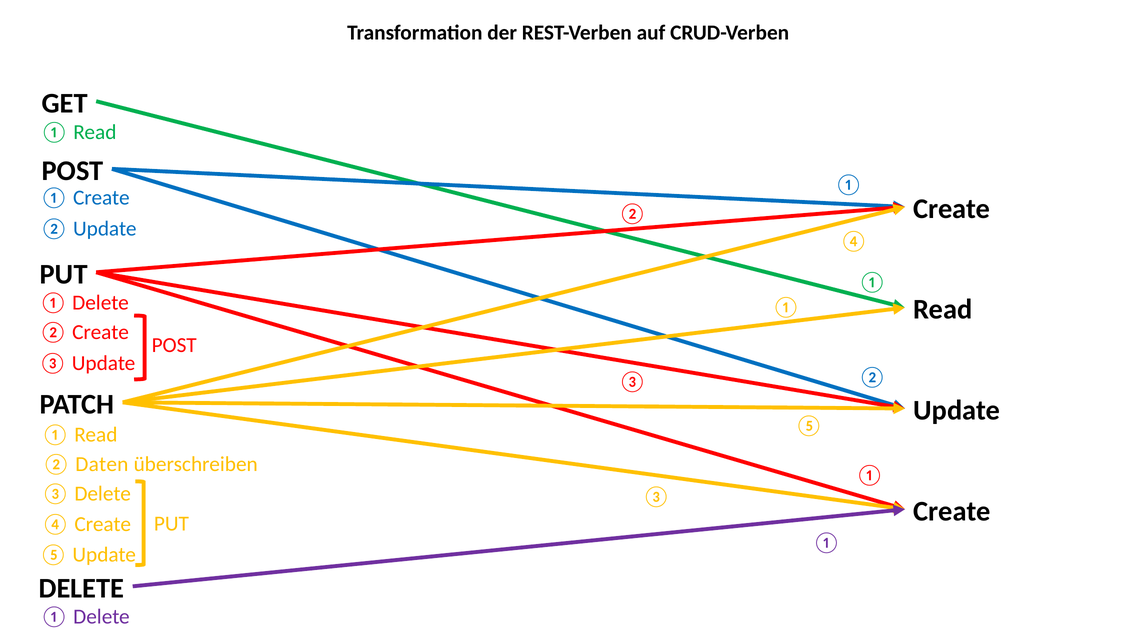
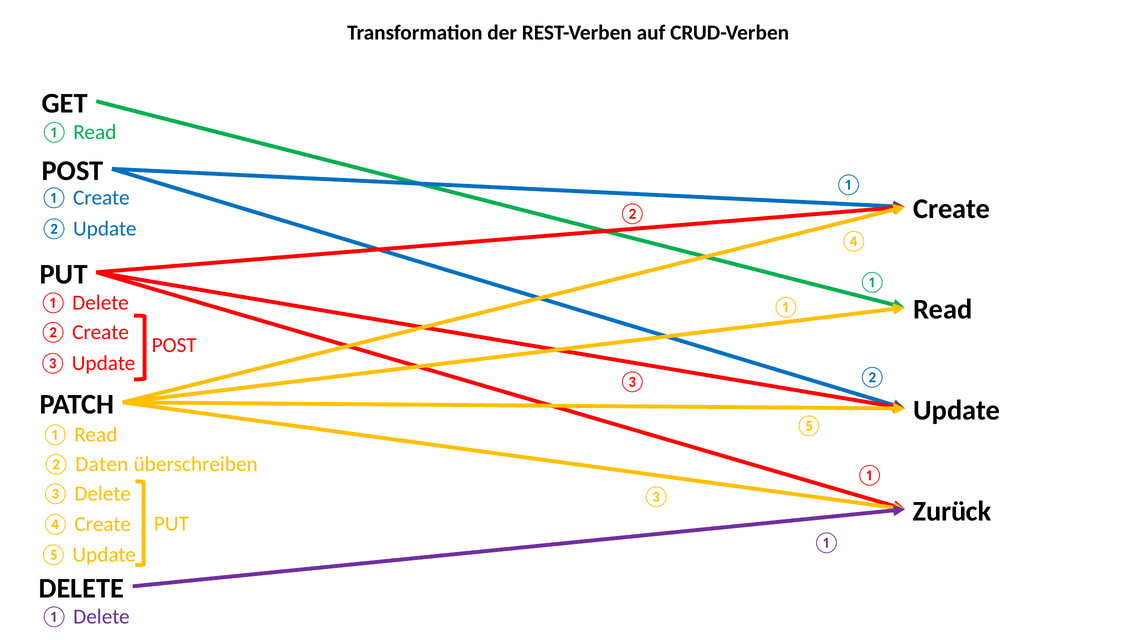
Create: Create -> Zurück (952, 511)
